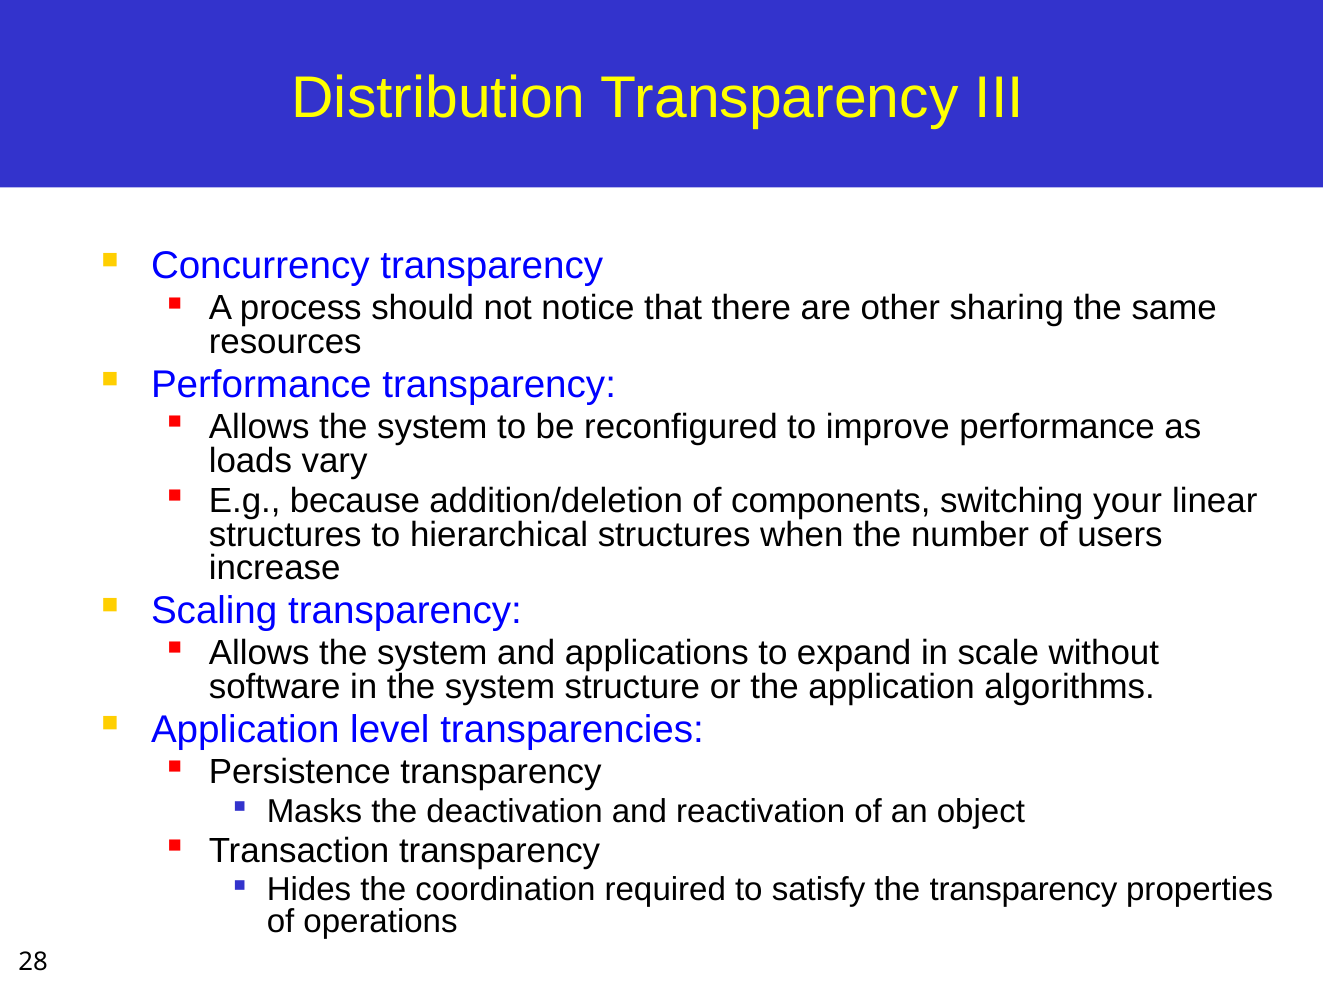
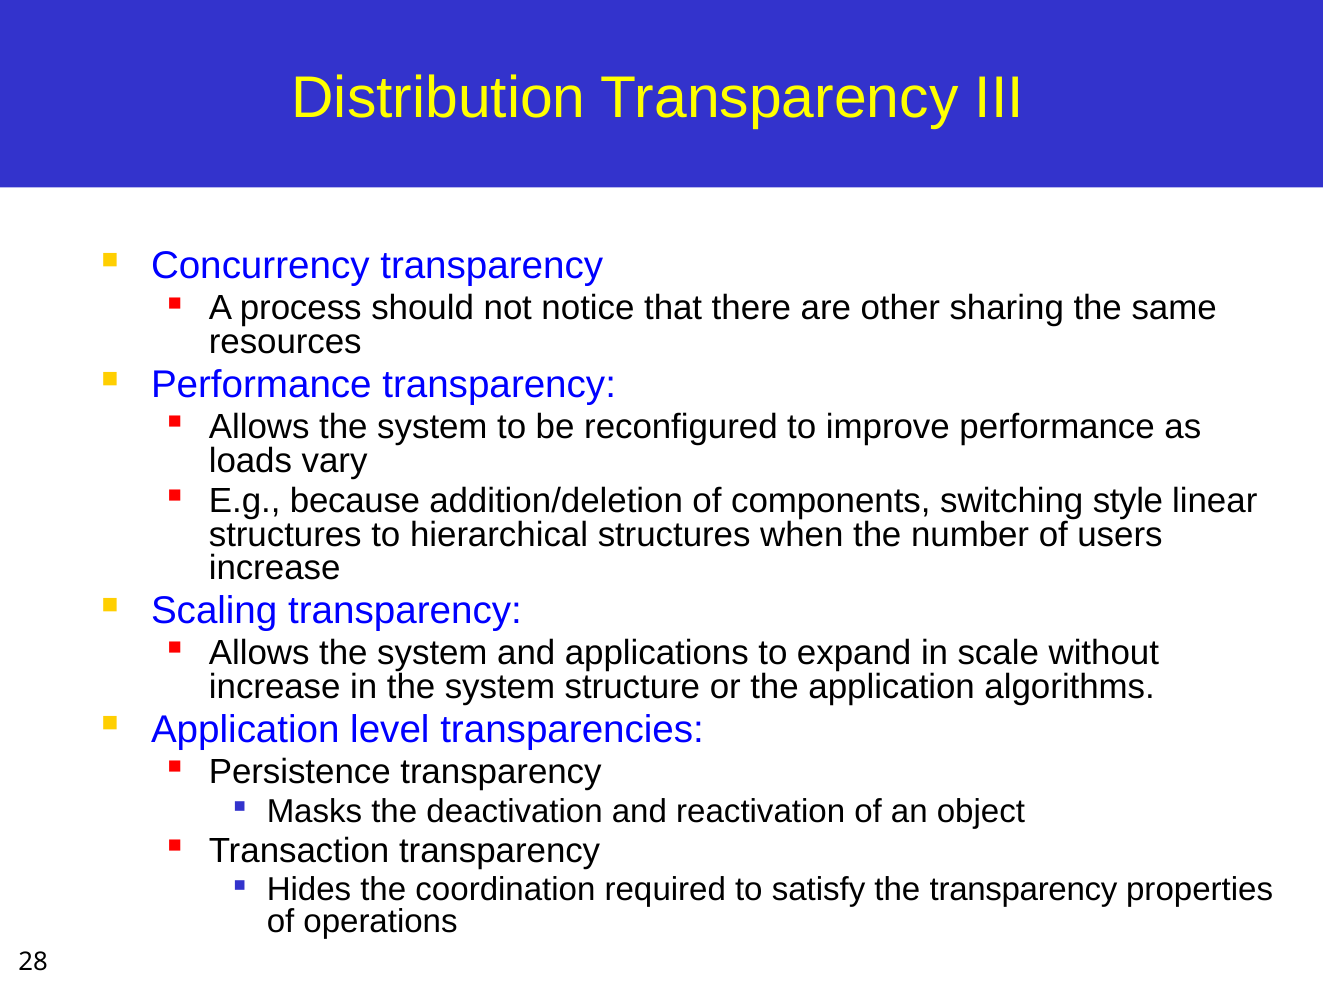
your: your -> style (1128, 501)
software: software -> increase (275, 687)
